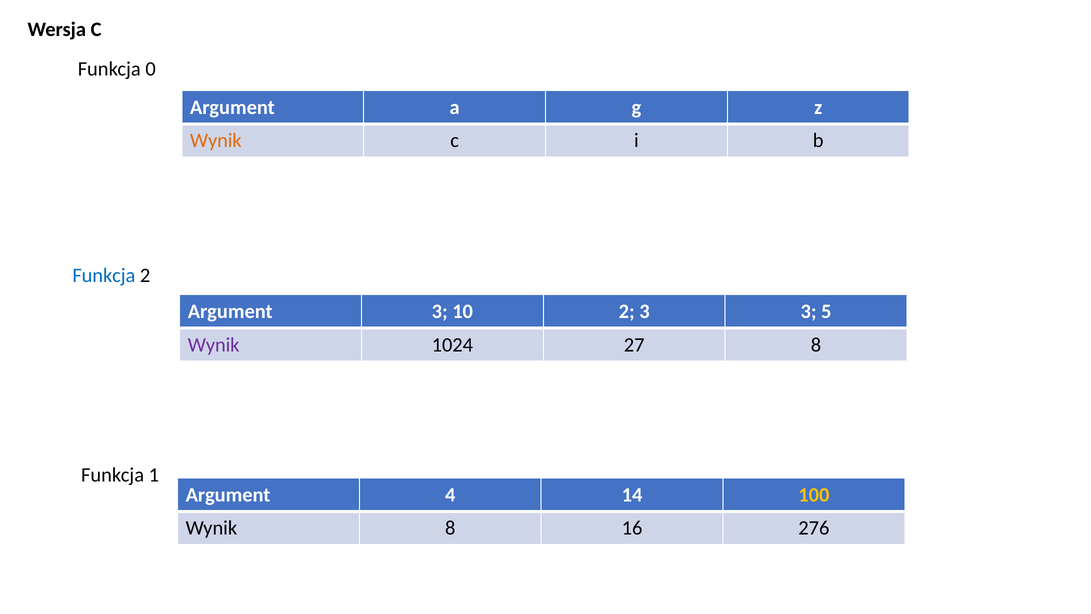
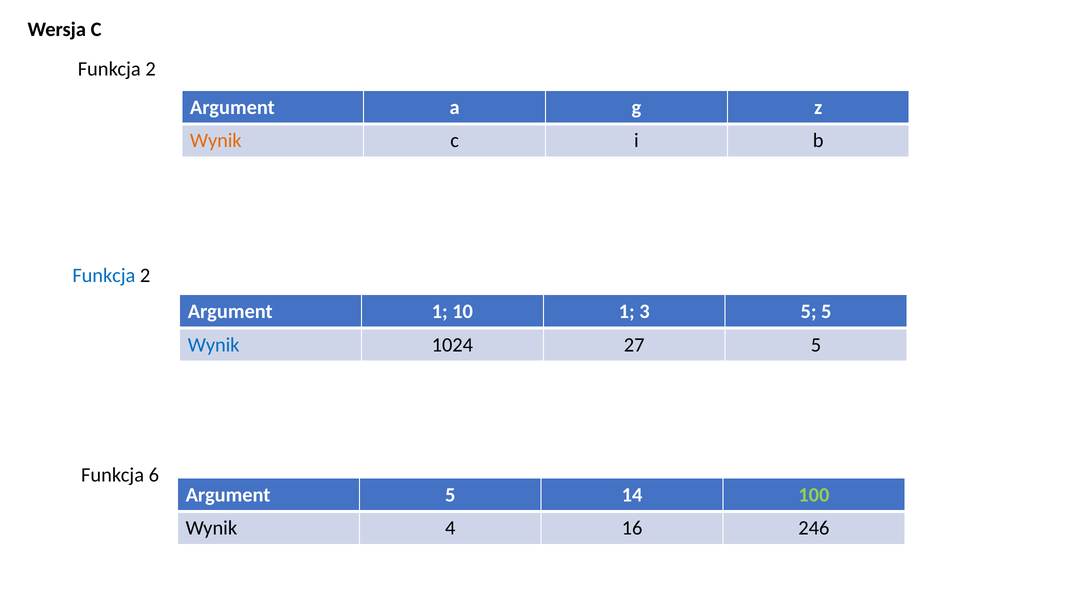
0: 0 -> 2 (151, 69)
Argument 3: 3 -> 1 (440, 311)
10 2: 2 -> 1 (627, 311)
3 3: 3 -> 5 (809, 311)
Wynik colour: purple -> blue (214, 345)
27 8: 8 -> 5 (816, 345)
1: 1 -> 6 (154, 475)
Argument 4: 4 -> 5 (450, 495)
100 colour: yellow -> light green (814, 495)
Wynik 8: 8 -> 4 (450, 528)
276: 276 -> 246 (814, 528)
